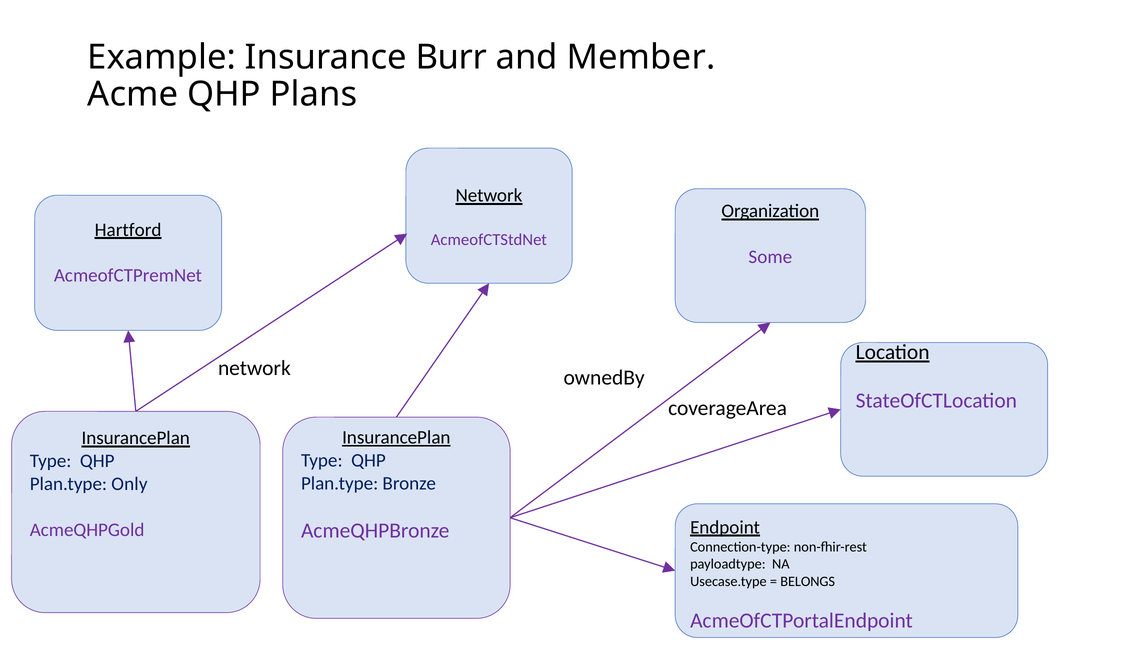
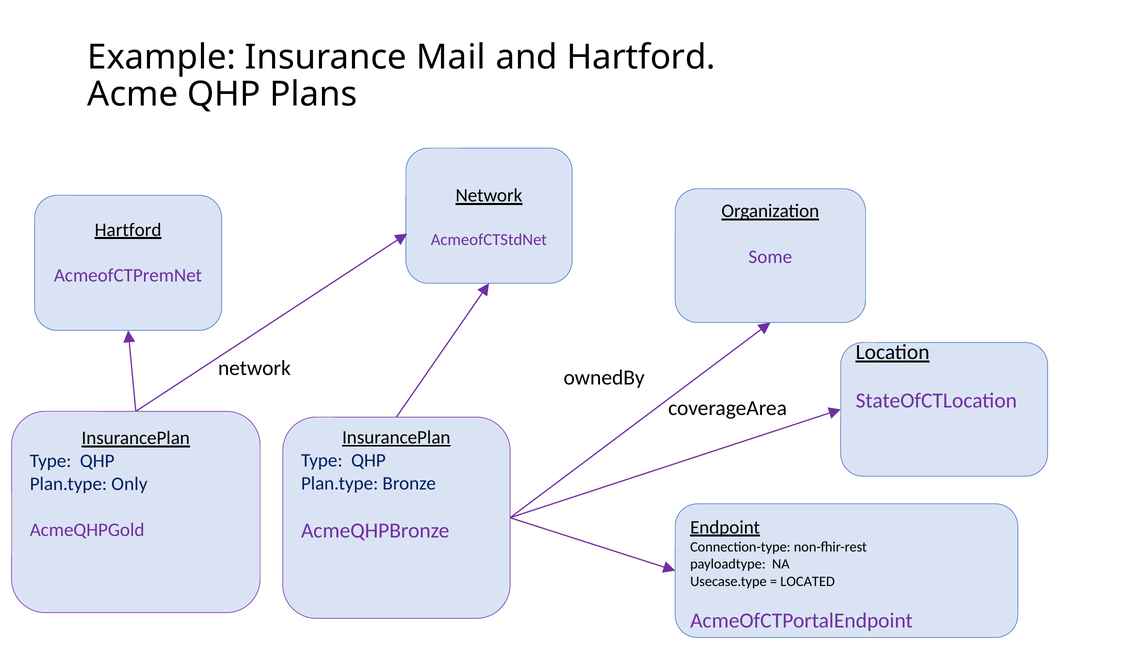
Burr: Burr -> Mail (451, 57)
and Member: Member -> Hartford (641, 57)
BELONGS: BELONGS -> LOCATED (808, 582)
